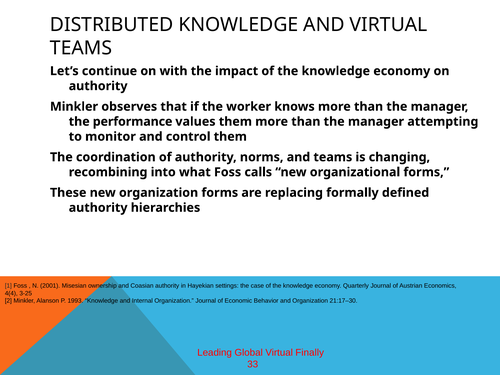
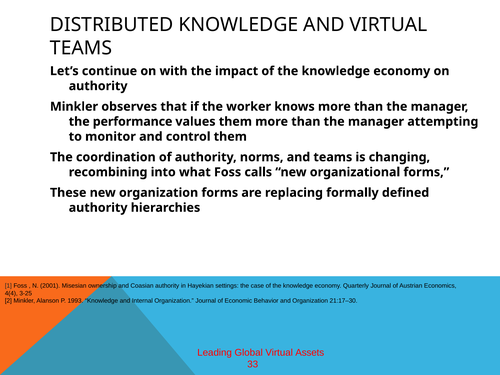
Finally: Finally -> Assets (310, 353)
